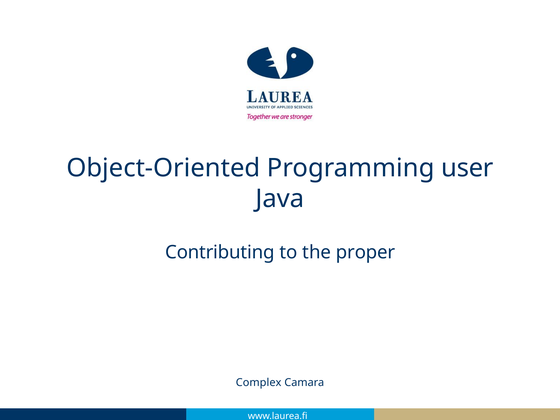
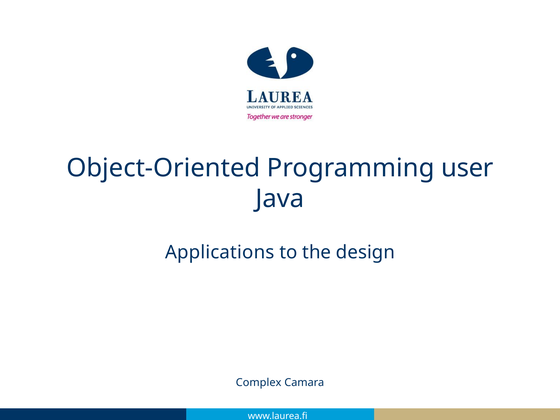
Contributing: Contributing -> Applications (220, 252)
proper: proper -> design (365, 252)
